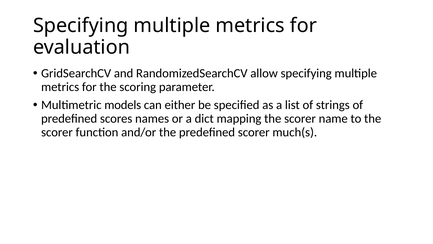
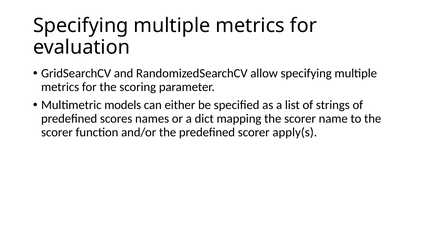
much(s: much(s -> apply(s (295, 132)
